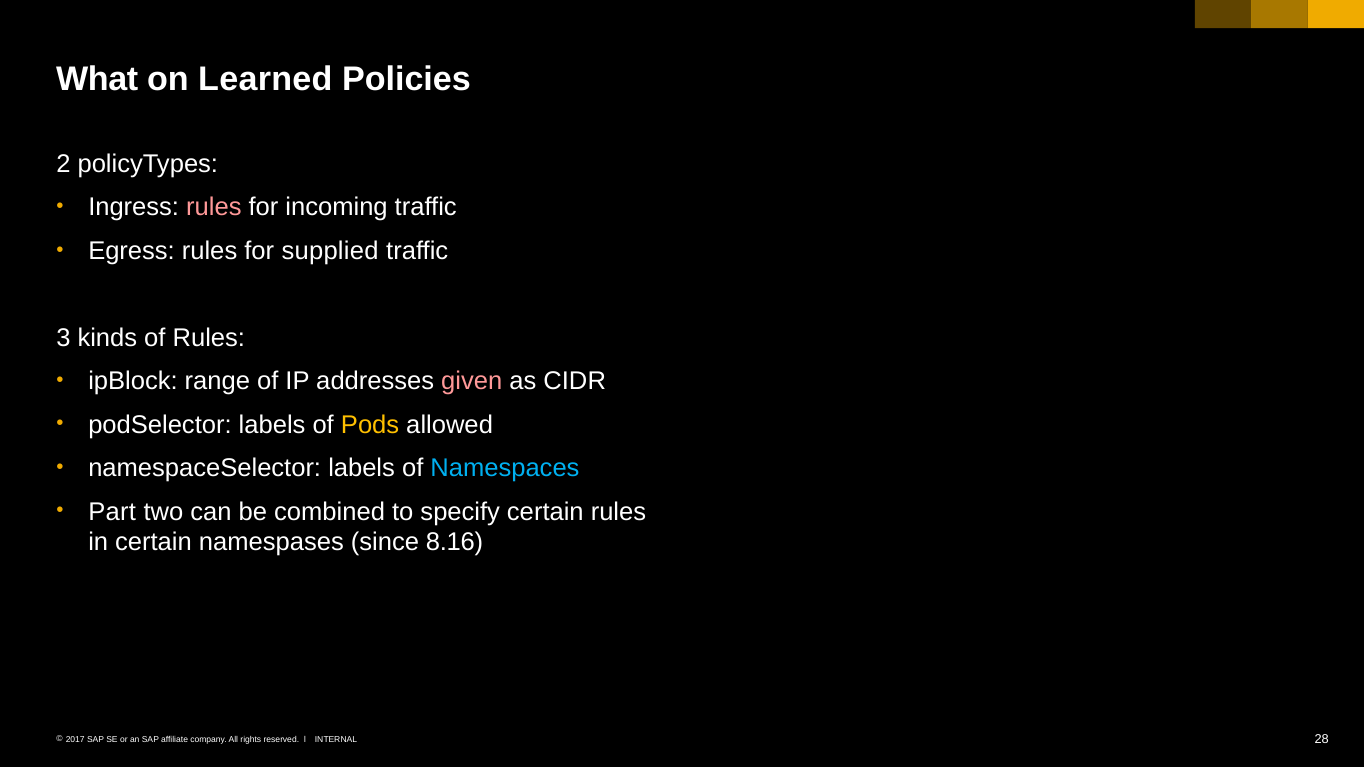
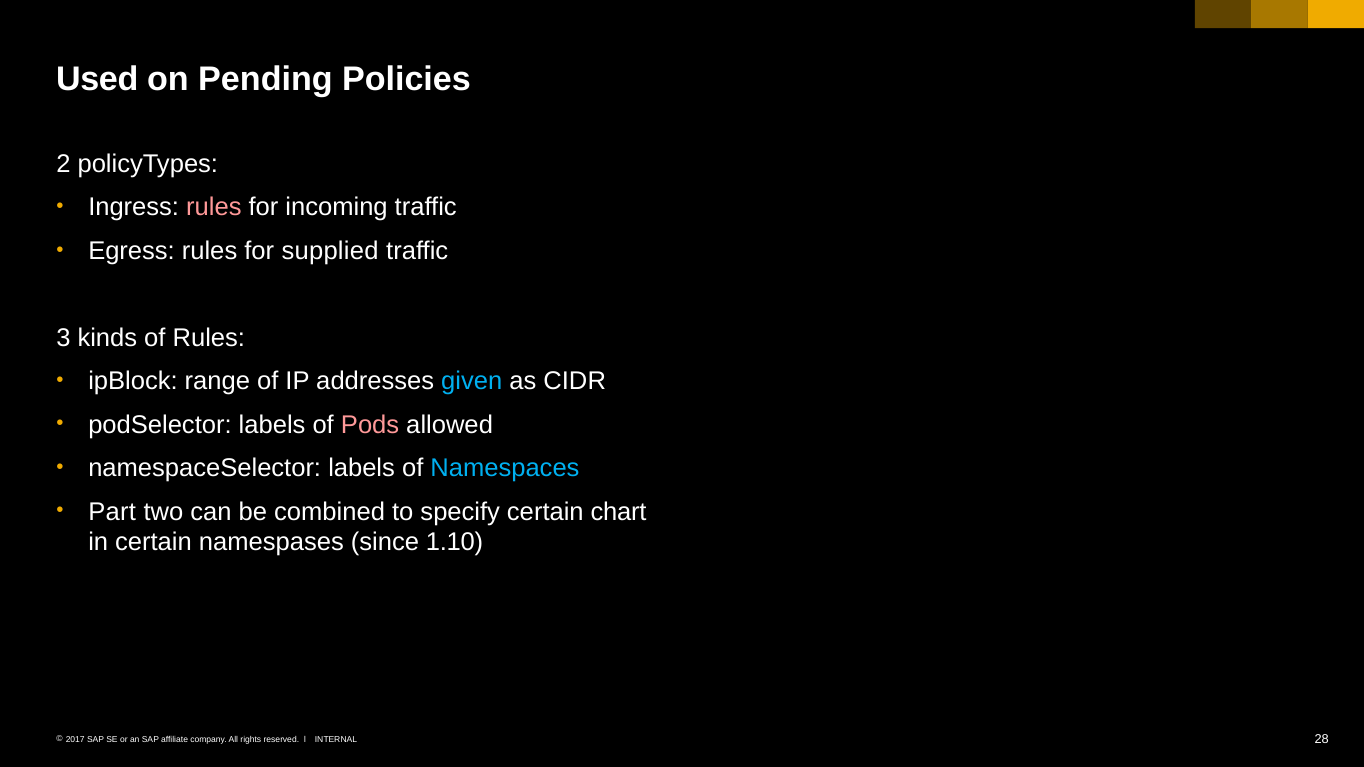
What: What -> Used (97, 79)
Learned: Learned -> Pending (265, 79)
given colour: pink -> light blue (472, 381)
Pods colour: yellow -> pink (370, 425)
certain rules: rules -> chart (619, 512)
8.16: 8.16 -> 1.10 (454, 542)
